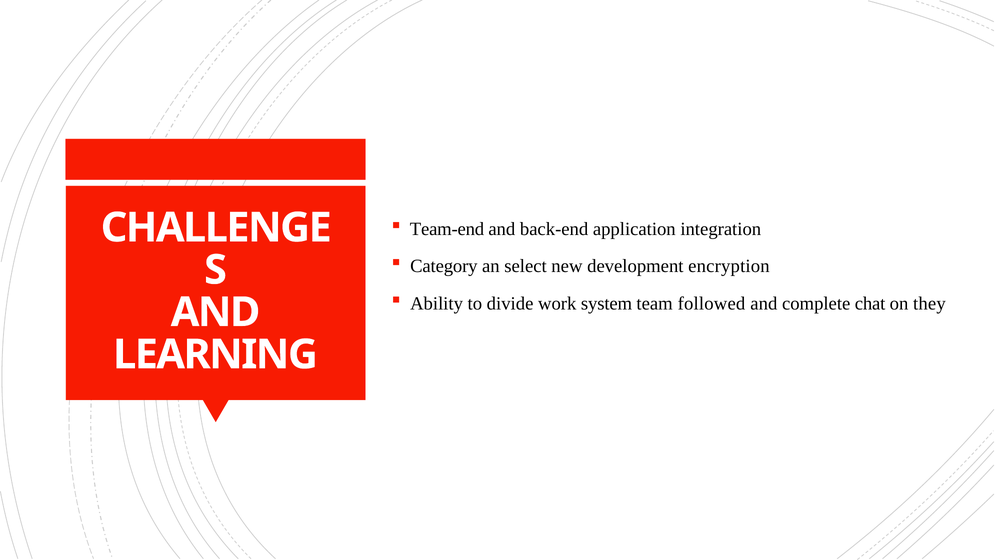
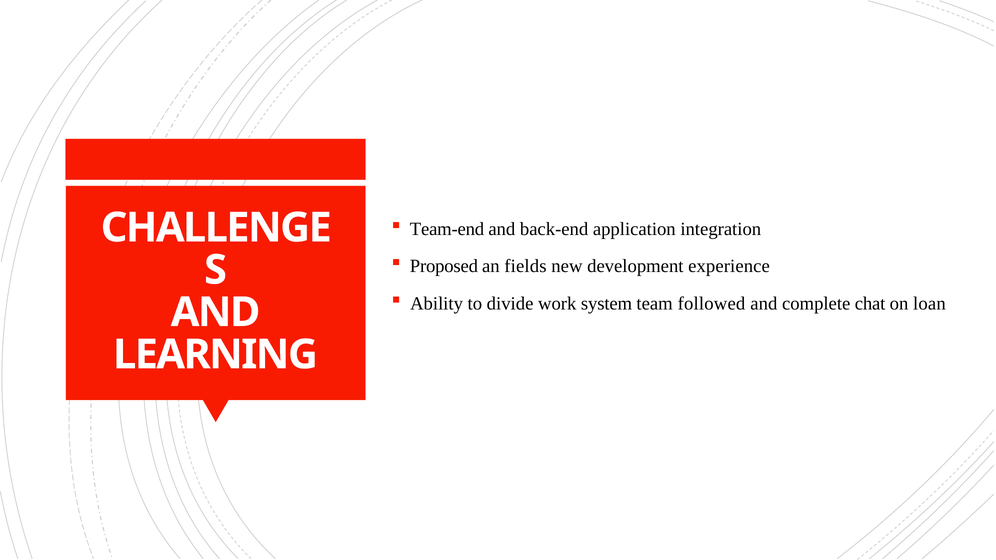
Category: Category -> Proposed (444, 266)
select: select -> fields (525, 266)
encryption: encryption -> experience (729, 266)
they: they -> loan (929, 304)
